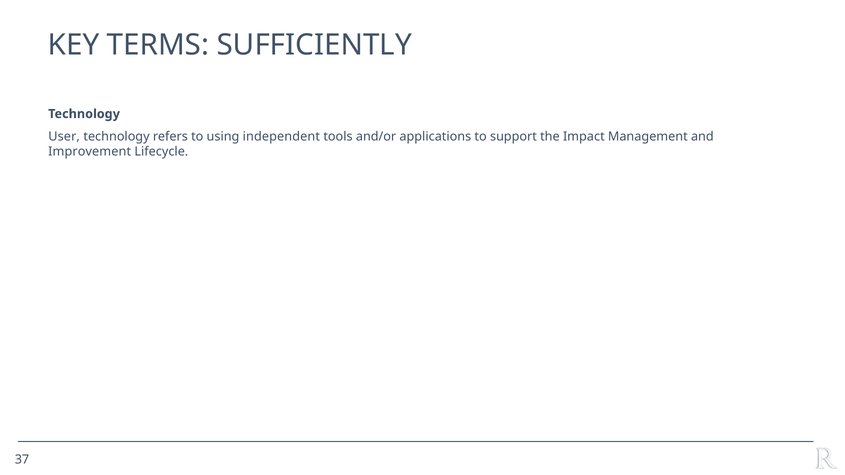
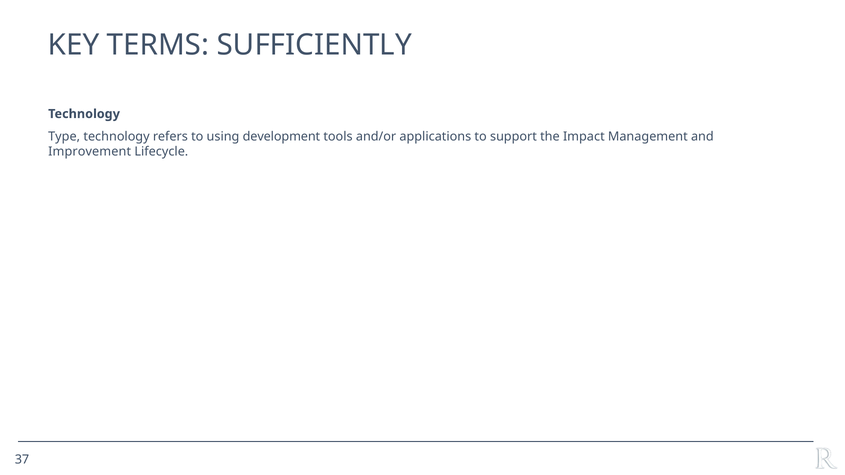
User: User -> Type (64, 137)
independent: independent -> development (281, 137)
